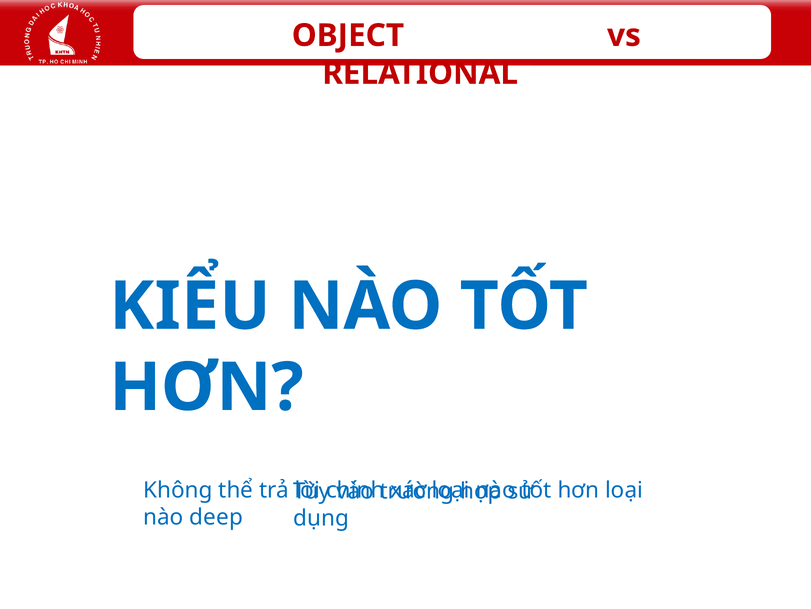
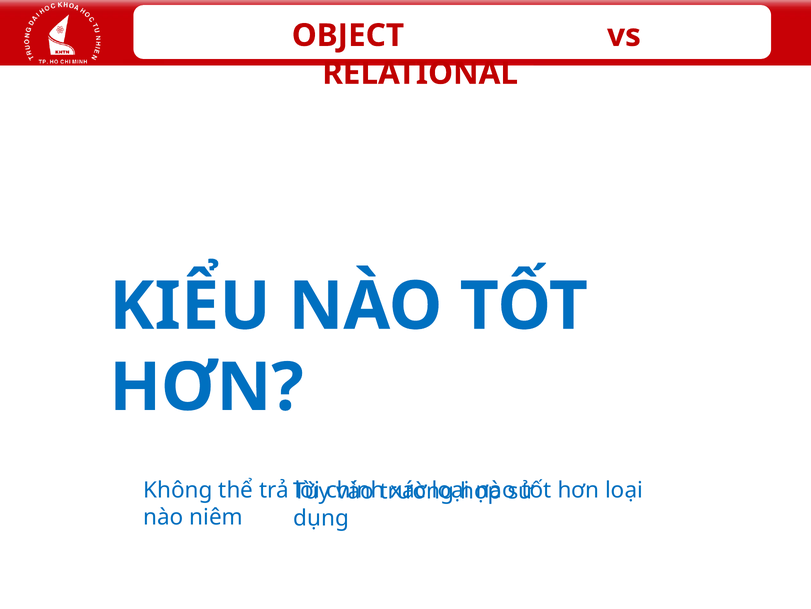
deep: deep -> niêm (216, 517)
